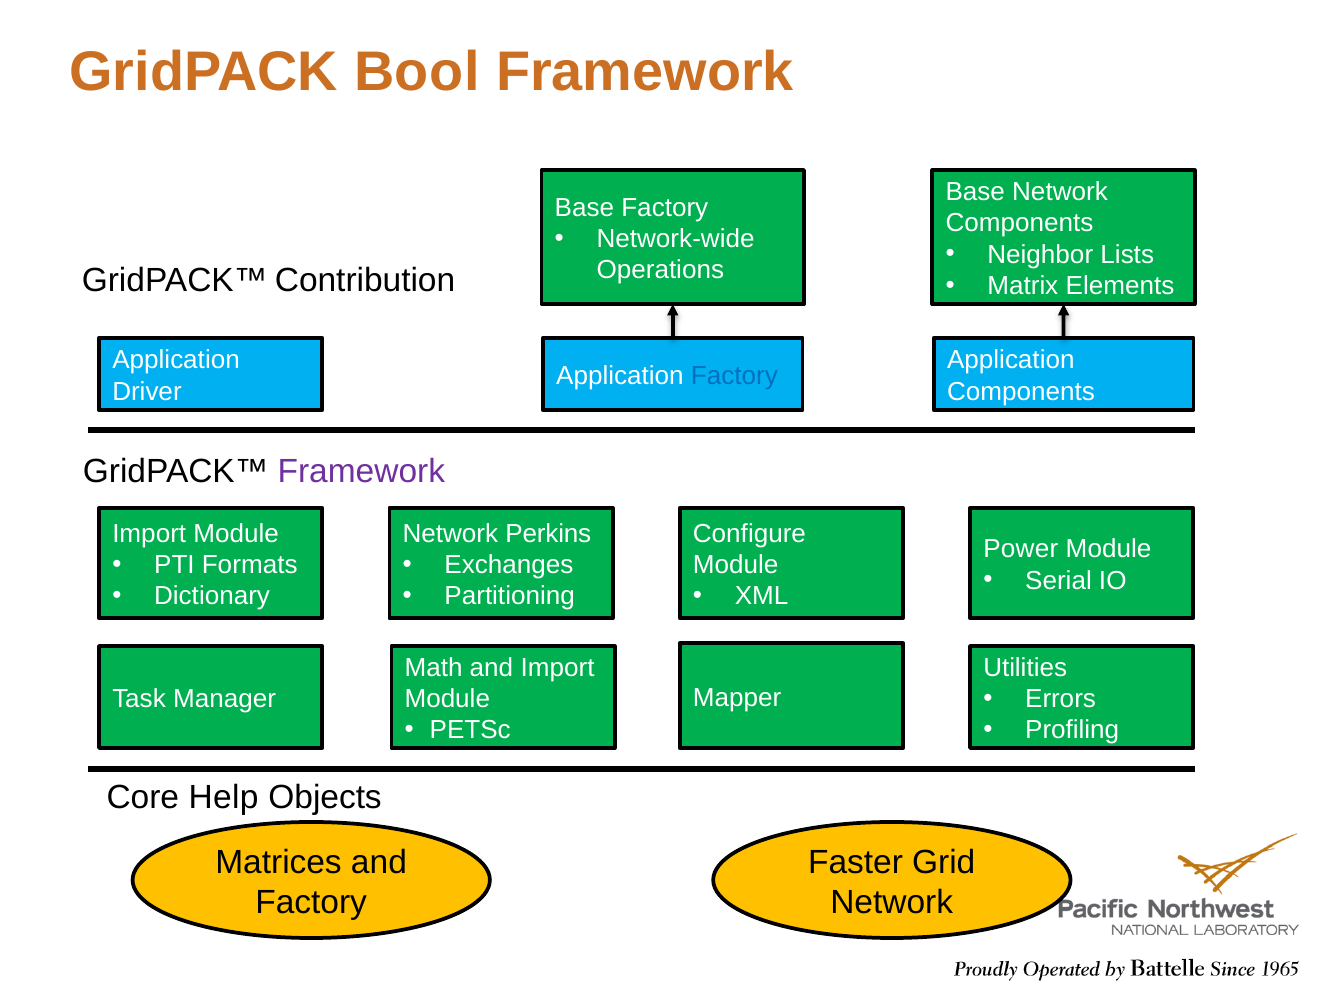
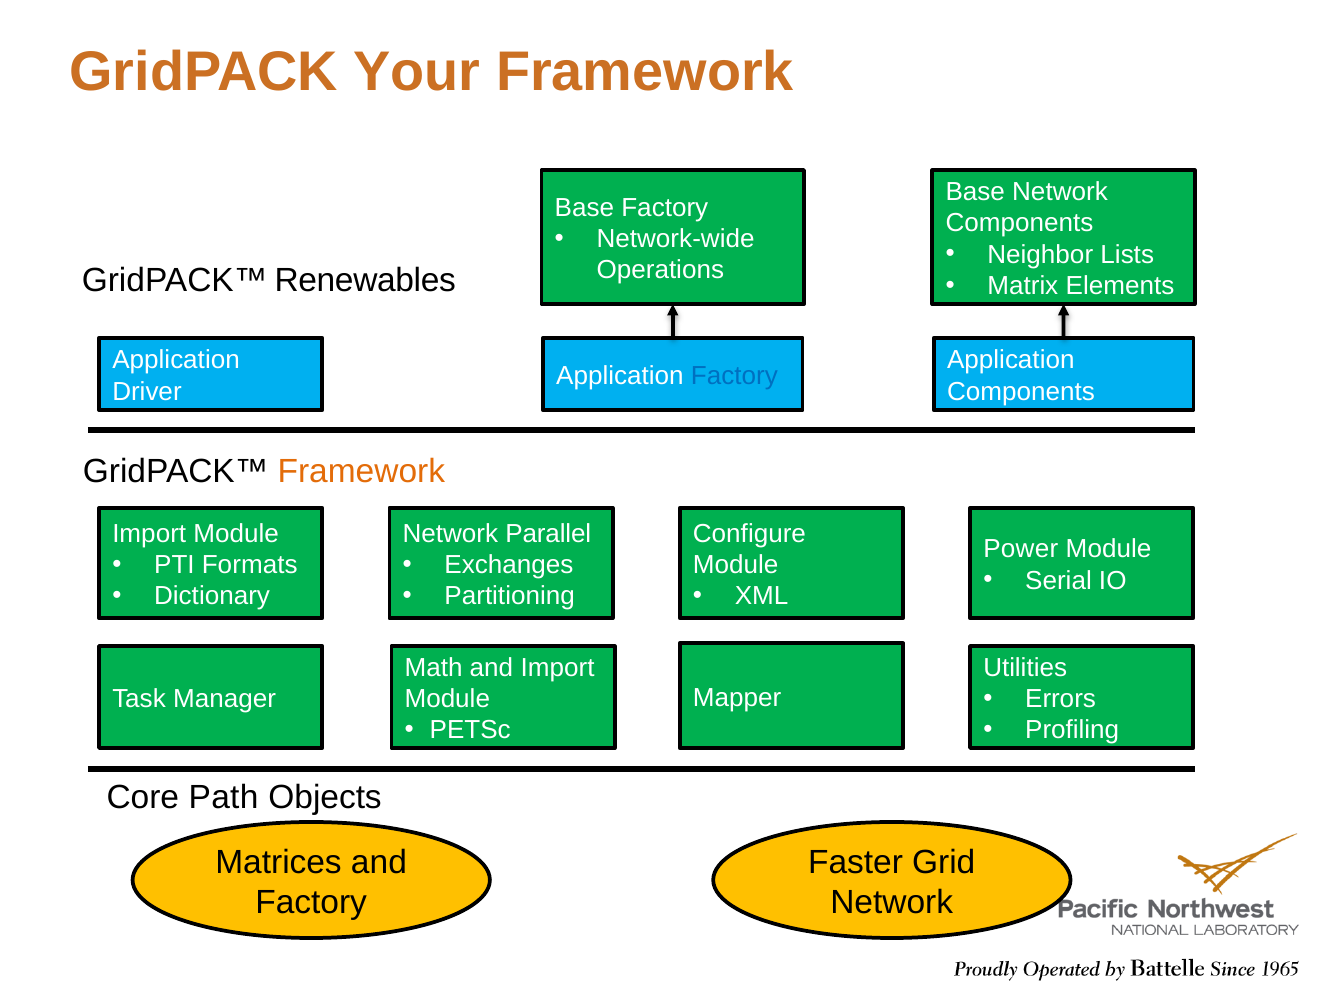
Bool: Bool -> Your (417, 72)
Contribution: Contribution -> Renewables (365, 280)
Framework colour: purple -> orange (361, 472)
Perkins: Perkins -> Parallel (548, 534)
Help: Help -> Path (224, 797)
